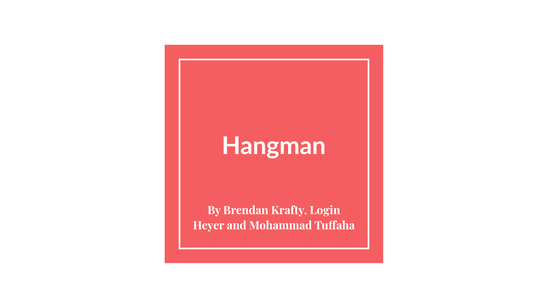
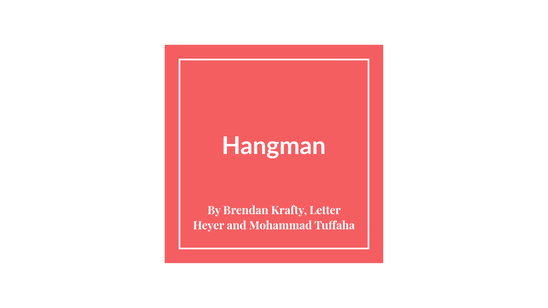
Login: Login -> Letter (325, 211)
